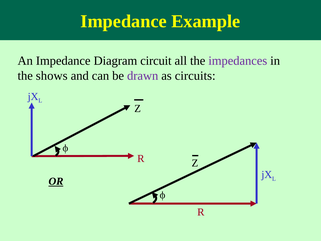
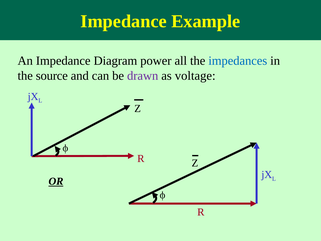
circuit: circuit -> power (156, 61)
impedances colour: purple -> blue (238, 61)
shows: shows -> source (52, 76)
circuits: circuits -> voltage (195, 76)
